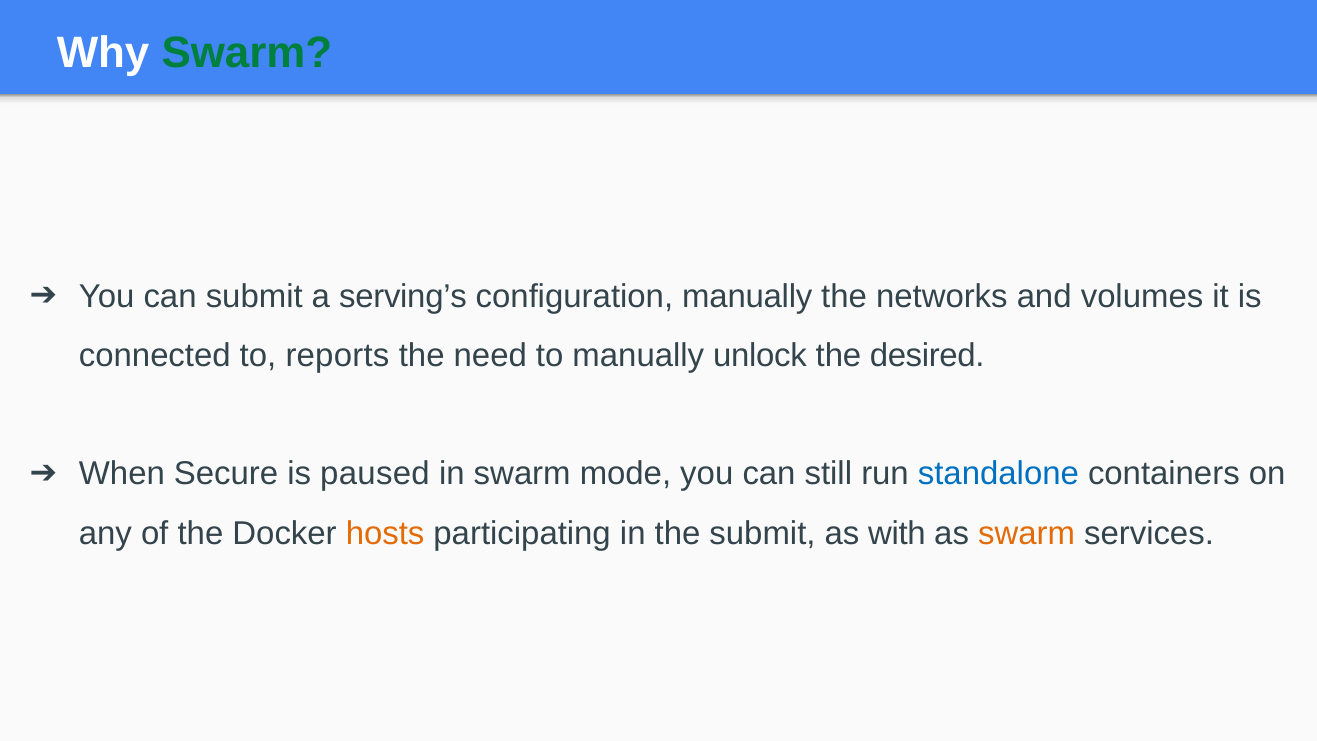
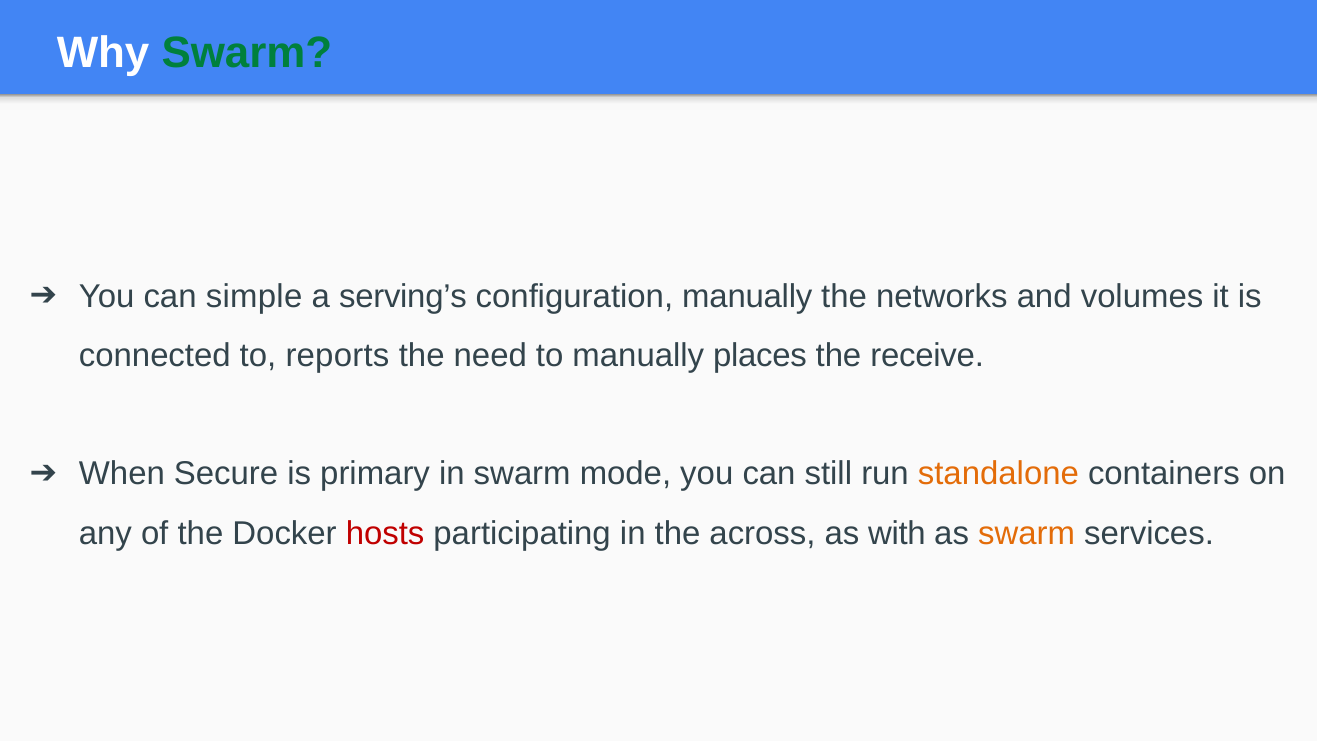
can submit: submit -> simple (254, 296)
unlock: unlock -> places (760, 355)
desired: desired -> receive (927, 355)
paused: paused -> primary (375, 474)
standalone colour: blue -> orange (998, 474)
hosts colour: orange -> red (385, 533)
the submit: submit -> across (762, 533)
